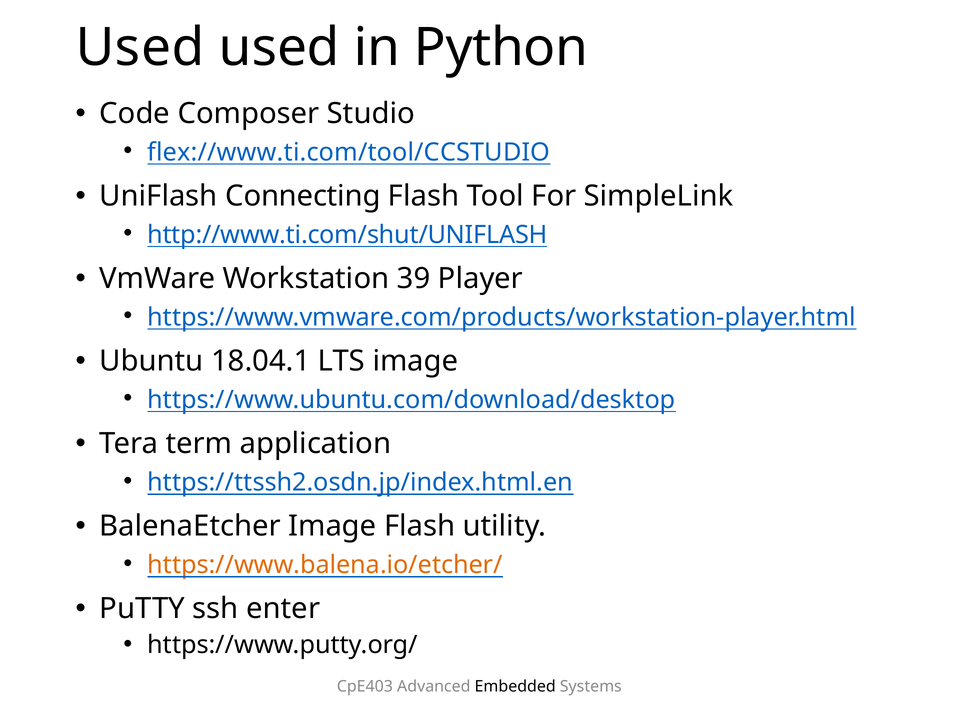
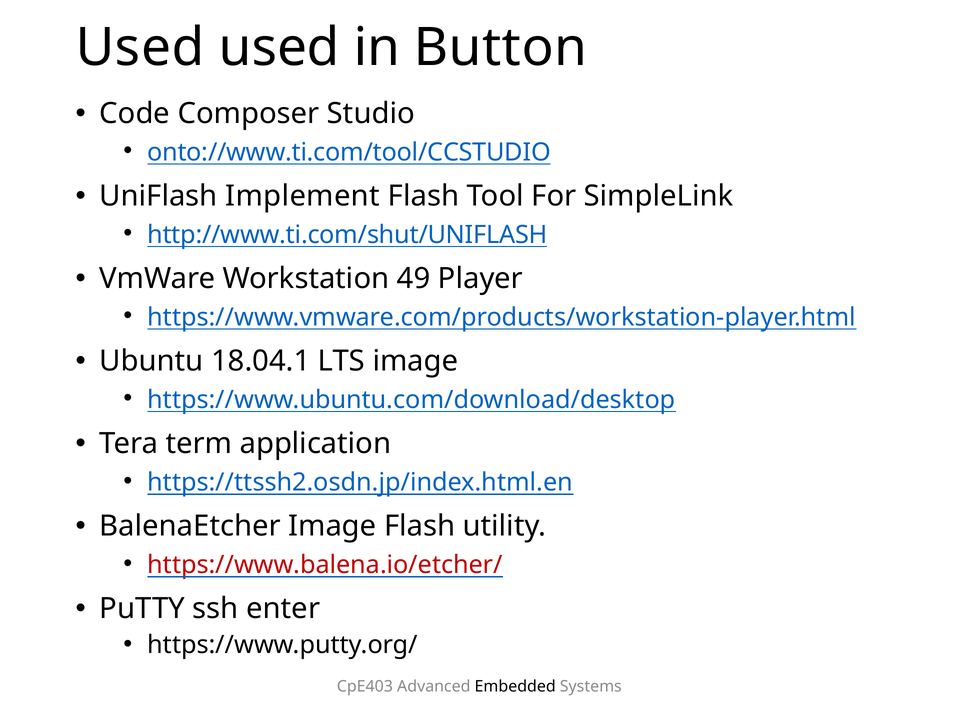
Python: Python -> Button (501, 48)
flex://www.ti.com/tool/CCSTUDIO: flex://www.ti.com/tool/CCSTUDIO -> onto://www.ti.com/tool/CCSTUDIO (349, 153)
Connecting: Connecting -> Implement (303, 196)
39: 39 -> 49 (414, 279)
https://www.balena.io/etcher/ colour: orange -> red (325, 565)
